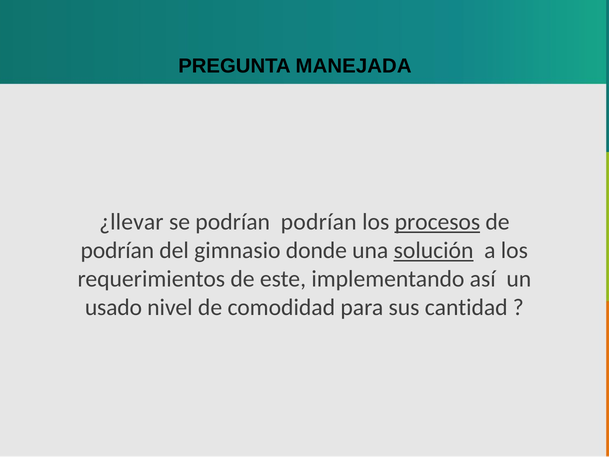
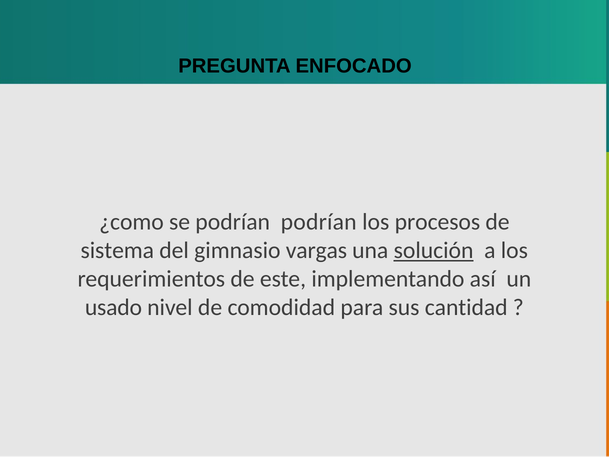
MANEJADA: MANEJADA -> ENFOCADO (354, 66)
¿llevar: ¿llevar -> ¿como (131, 222)
procesos underline: present -> none (437, 222)
podrían: podrían -> sistema (117, 250)
donde: donde -> vargas (316, 250)
